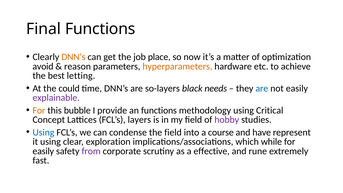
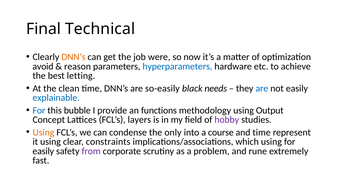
Final Functions: Functions -> Technical (100, 29)
place: place -> were (159, 57)
hyperparameters colour: orange -> blue (177, 66)
could: could -> clean (69, 88)
so-layers: so-layers -> so-easily (162, 88)
explainable colour: purple -> blue (56, 98)
For colour: orange -> blue (39, 110)
Critical: Critical -> Output (270, 110)
Using colour: blue -> orange (43, 132)
the field: field -> only (173, 132)
and have: have -> time (262, 132)
exploration: exploration -> constraints (108, 142)
which while: while -> using (271, 142)
effective: effective -> problem (212, 151)
